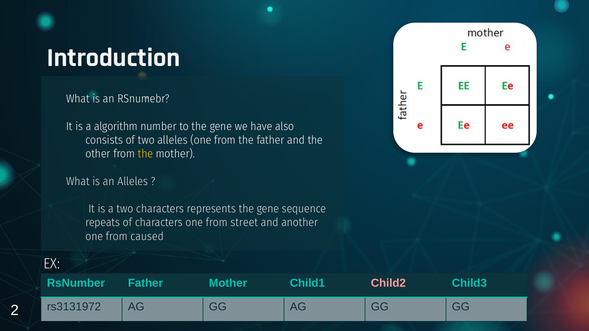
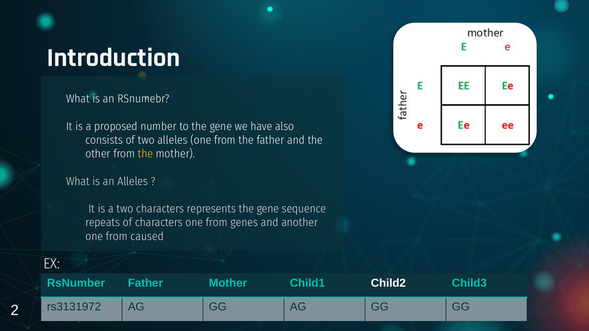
algorithm: algorithm -> proposed (116, 126)
street: street -> genes (244, 223)
Child2 colour: pink -> white (388, 283)
